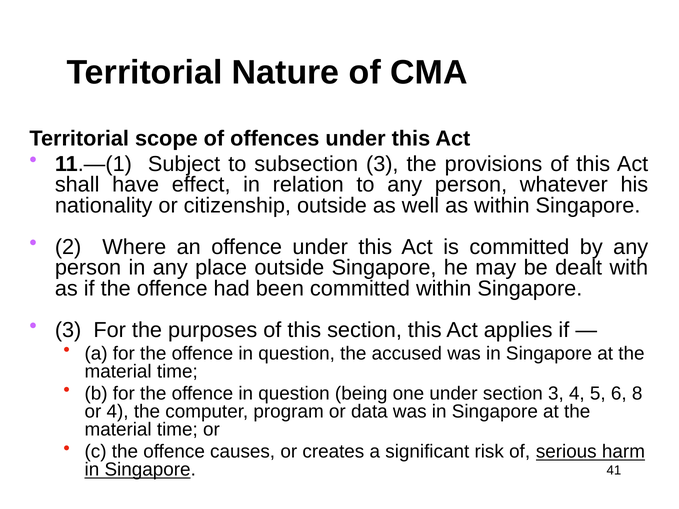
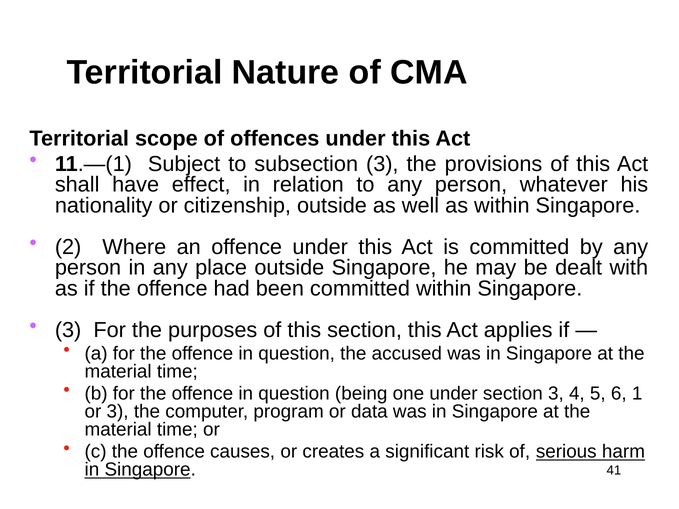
8: 8 -> 1 (637, 394)
or 4: 4 -> 3 (118, 412)
